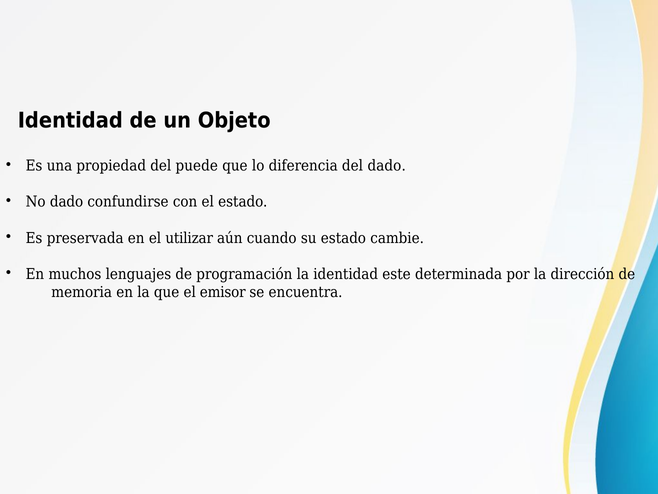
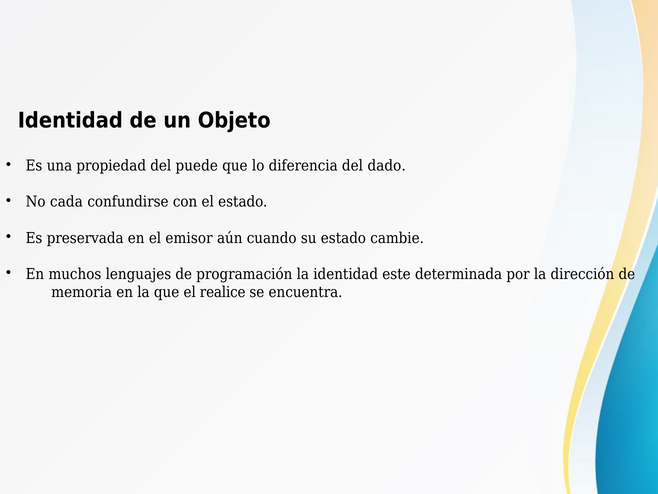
No dado: dado -> cada (66, 202)
utilizar: utilizar -> emisor (189, 238)
emisor: emisor -> realice (223, 292)
